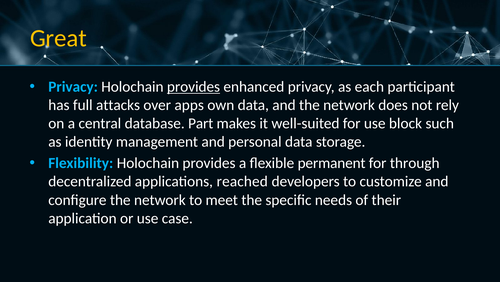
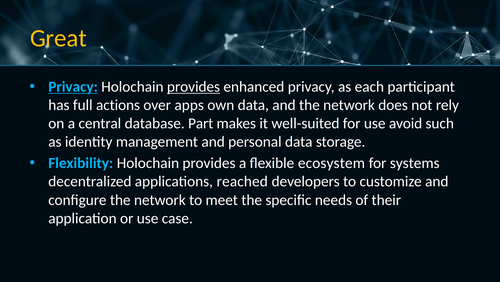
Privacy underline: none -> present (73, 87)
attacks: attacks -> actions (118, 105)
block: block -> avoid (406, 123)
permanent: permanent -> ecosystem (331, 163)
through: through -> systems (415, 163)
